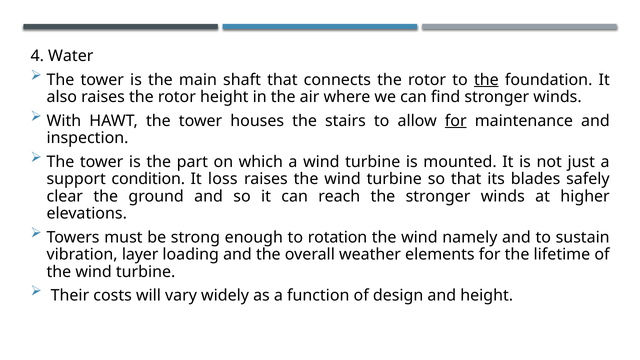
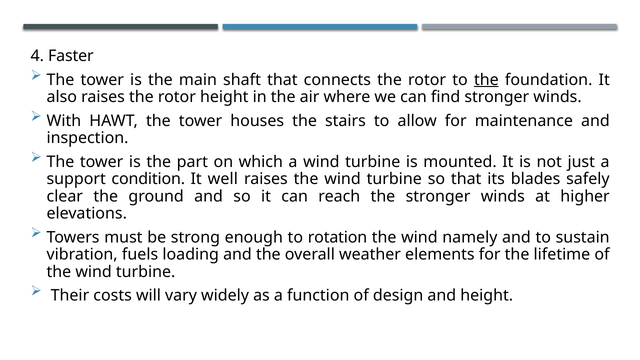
Water: Water -> Faster (71, 56)
for underline: present -> none (456, 121)
loss: loss -> well (223, 179)
layer: layer -> fuels (140, 255)
